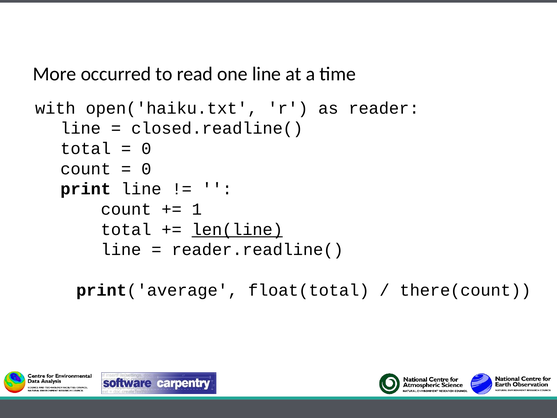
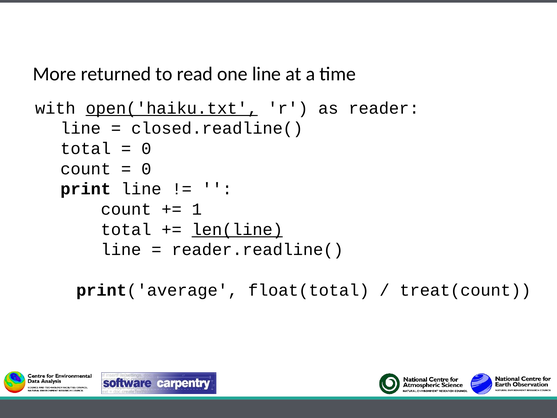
occurred: occurred -> returned (116, 74)
open('haiku.txt underline: none -> present (172, 108)
there(count: there(count -> treat(count (465, 290)
